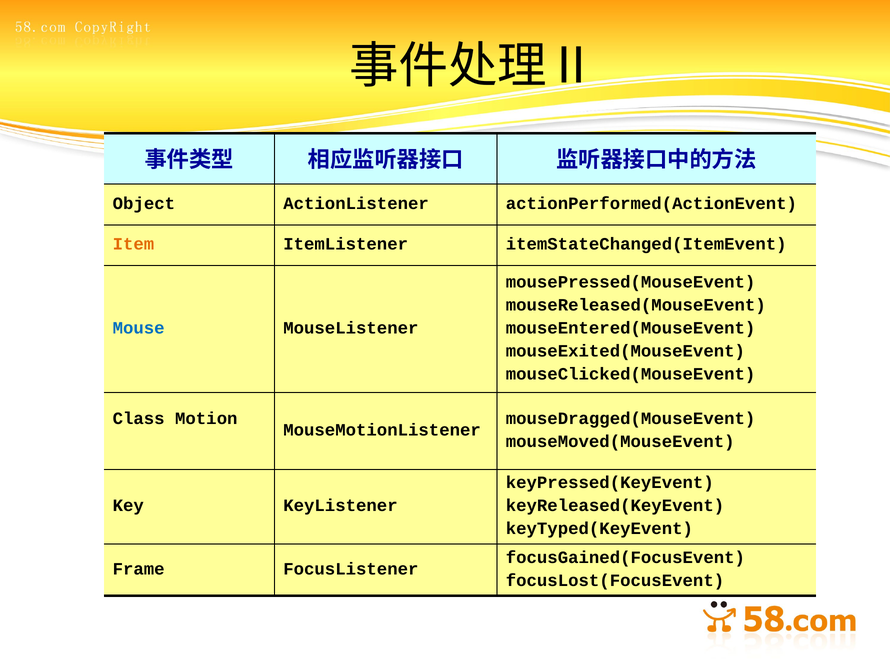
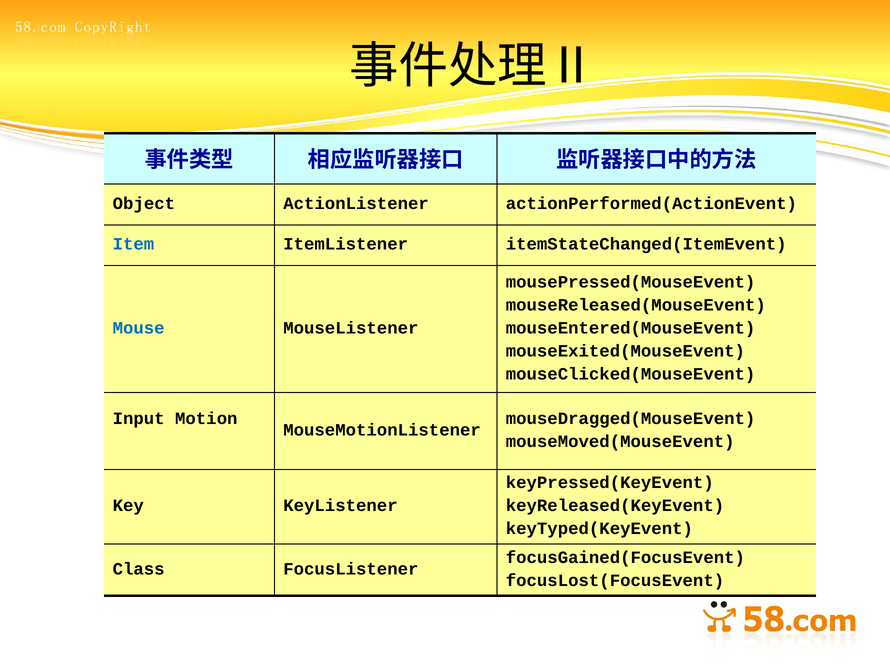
Item colour: orange -> blue (133, 244)
Class: Class -> Input (139, 419)
Frame: Frame -> Class (139, 569)
